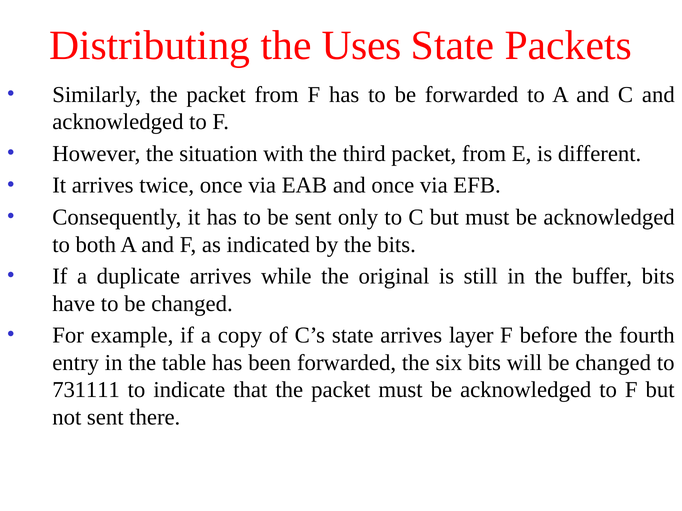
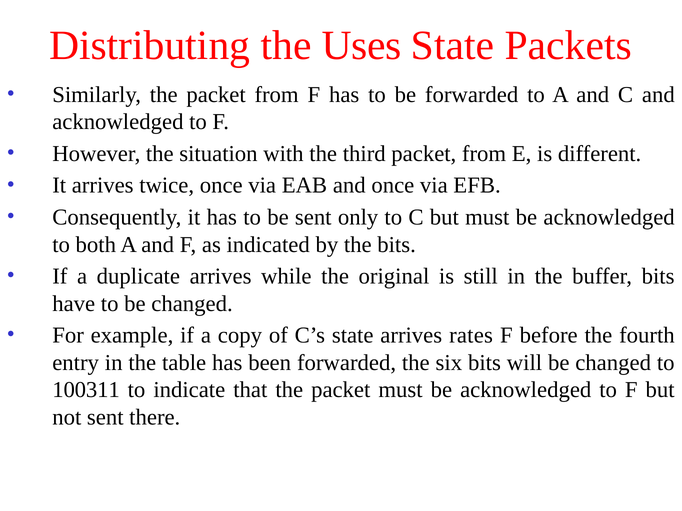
layer: layer -> rates (471, 336)
731111: 731111 -> 100311 (86, 390)
